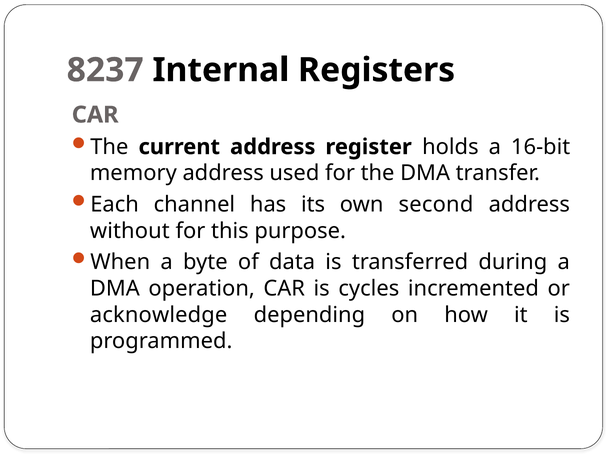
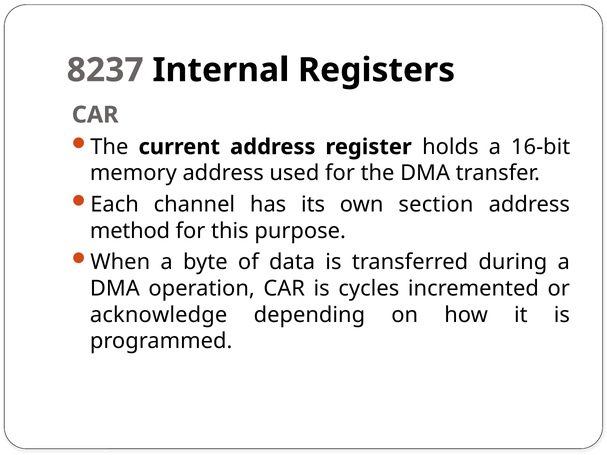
second: second -> section (436, 205)
without: without -> method (130, 231)
